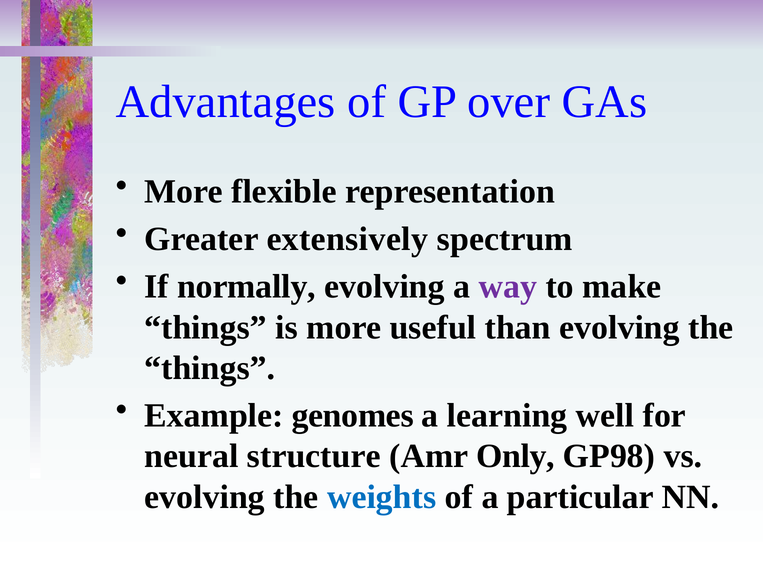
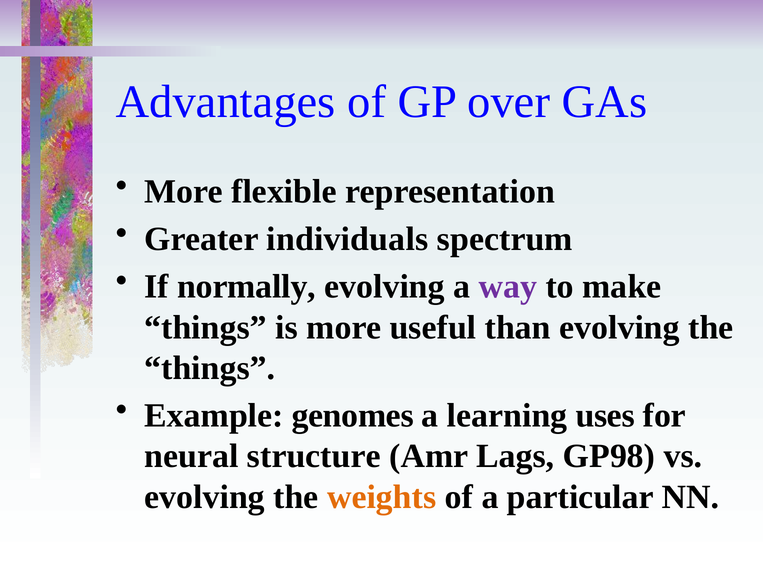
extensively: extensively -> individuals (347, 239)
well: well -> uses (605, 416)
Only: Only -> Lags (515, 456)
weights colour: blue -> orange (382, 497)
